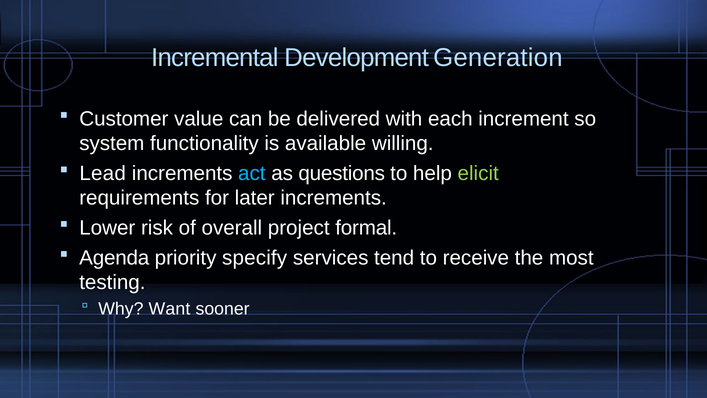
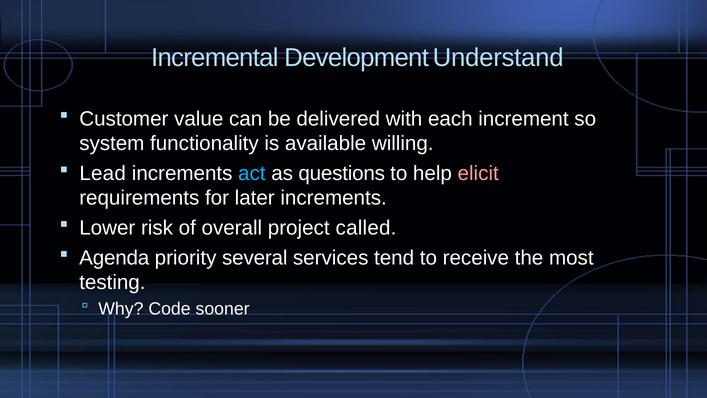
Generation: Generation -> Understand (498, 58)
elicit colour: light green -> pink (478, 173)
formal: formal -> called (366, 228)
specify: specify -> several (255, 258)
Want: Want -> Code (170, 309)
